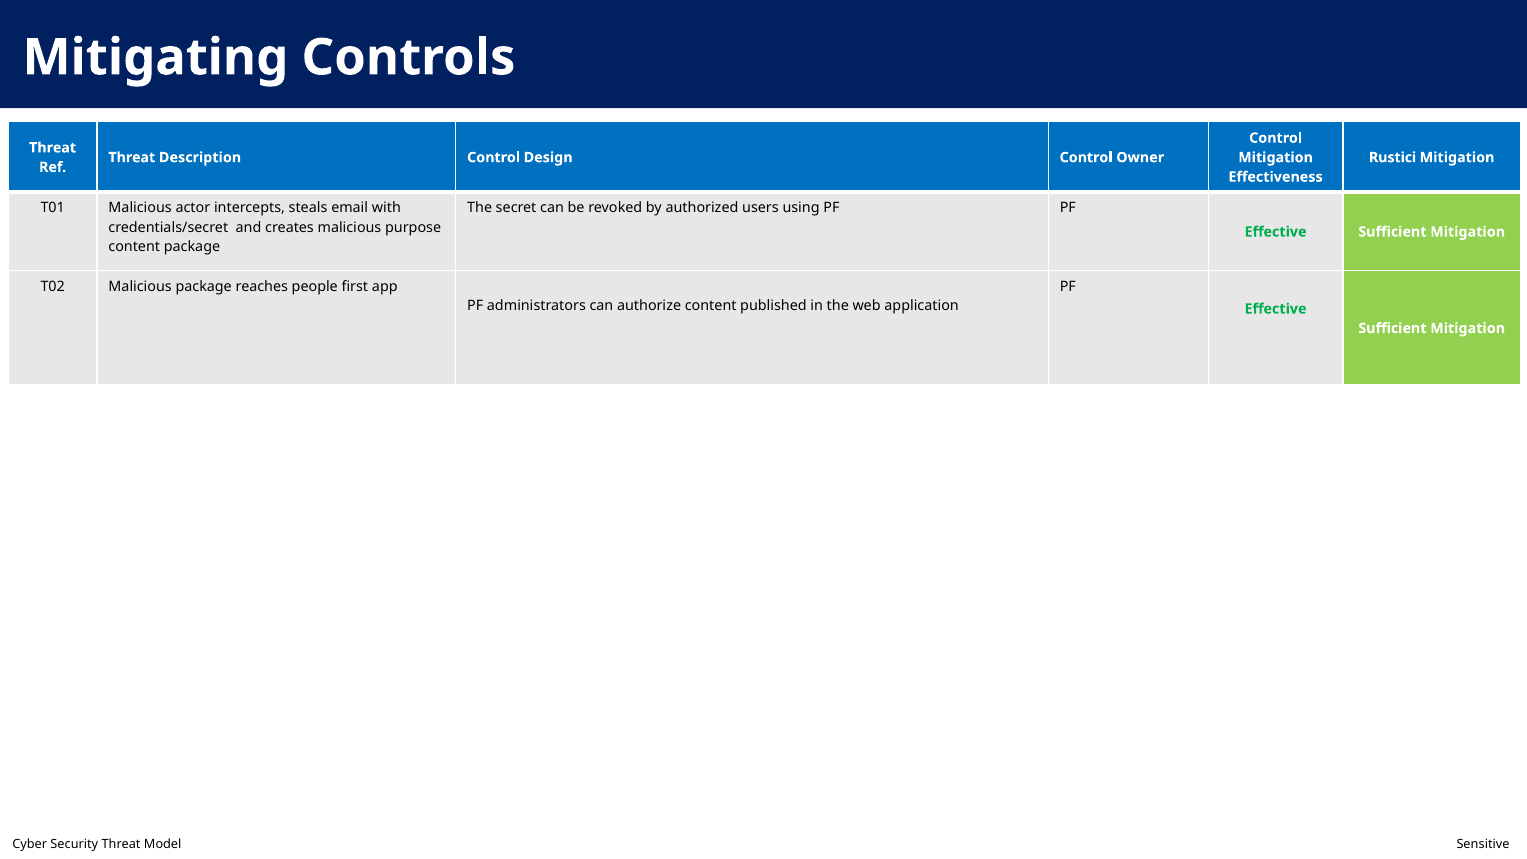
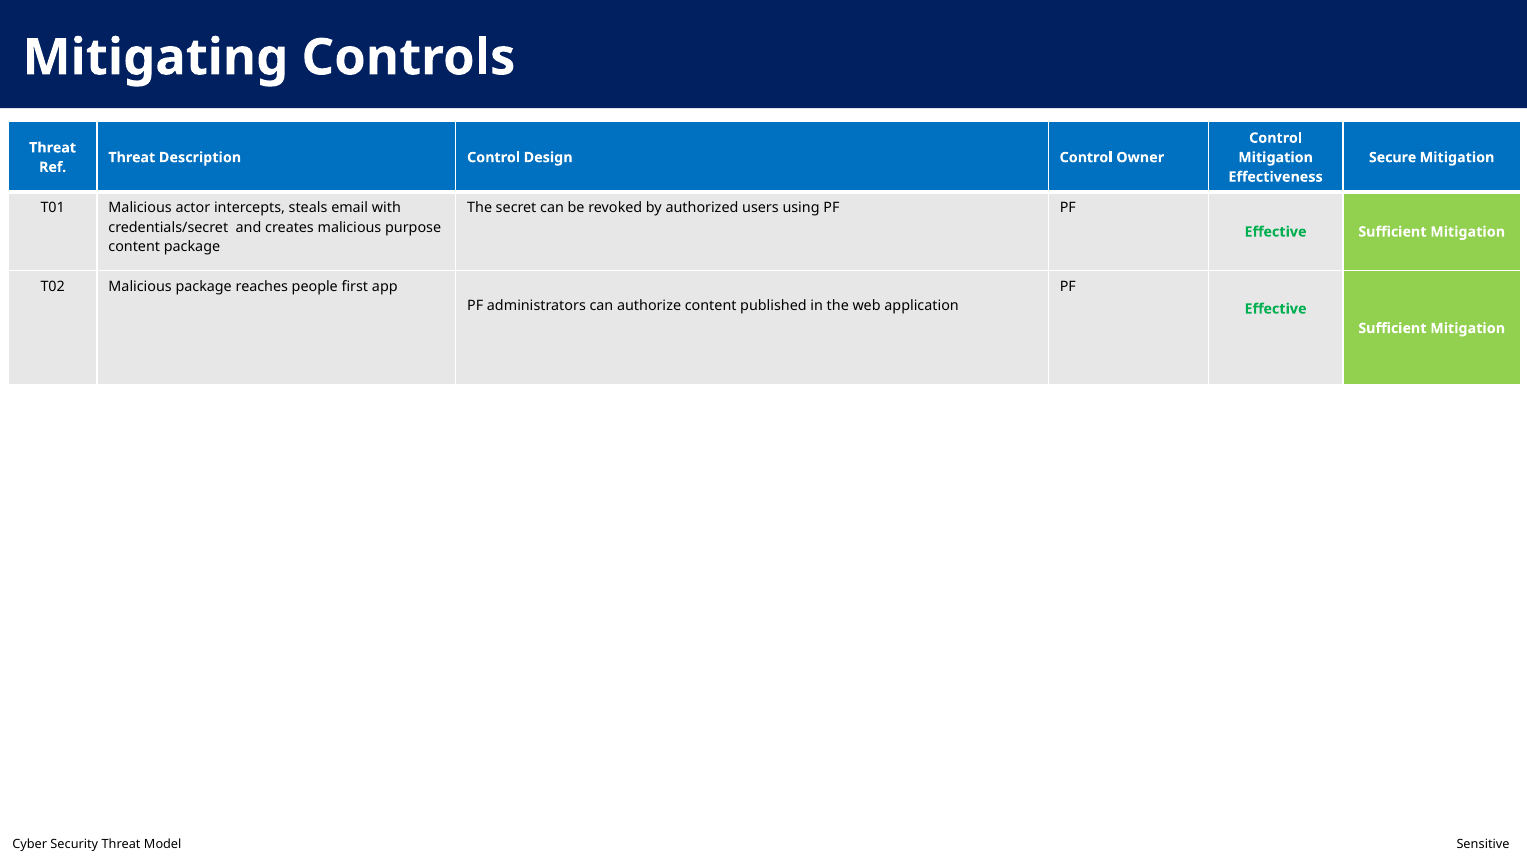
Rustici: Rustici -> Secure (1393, 157)
